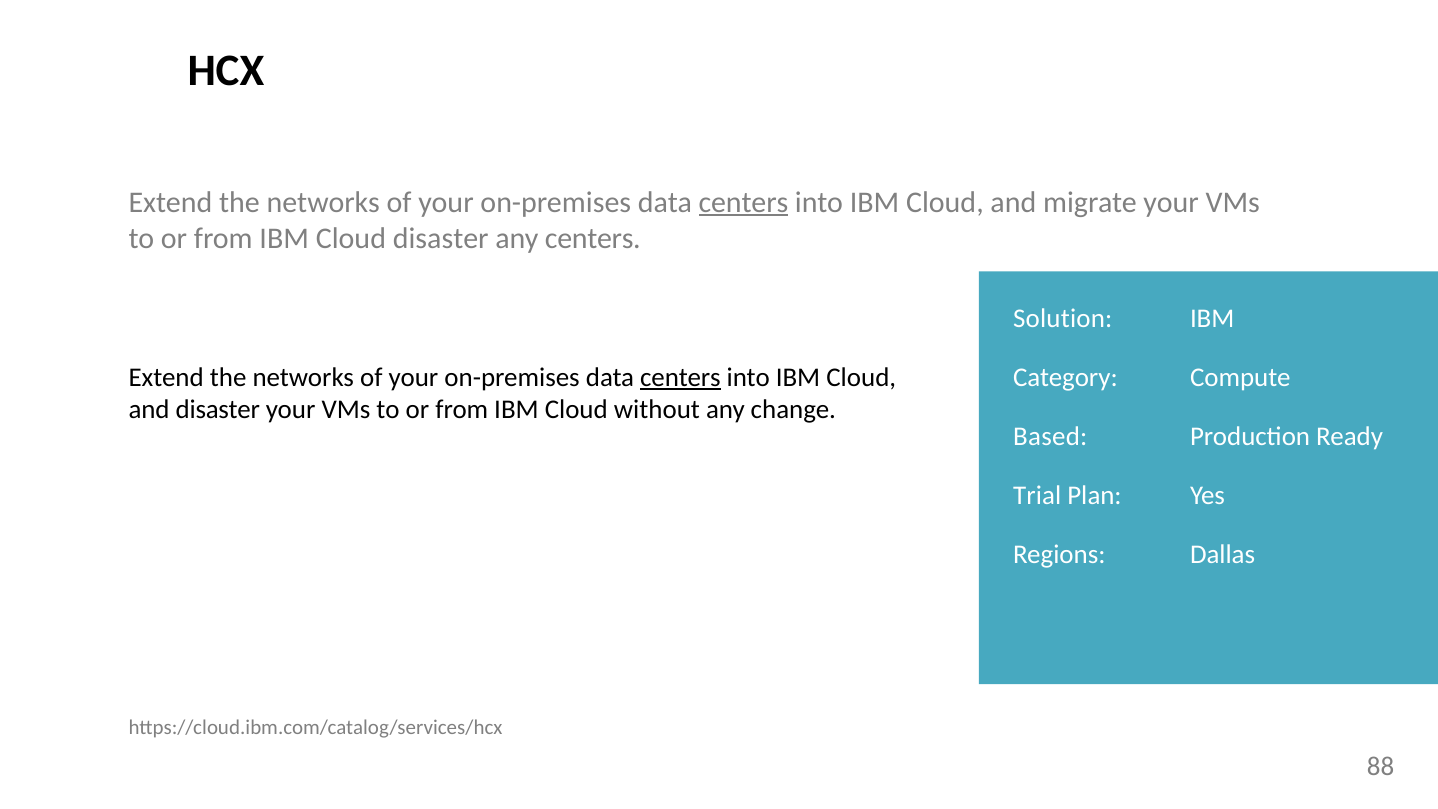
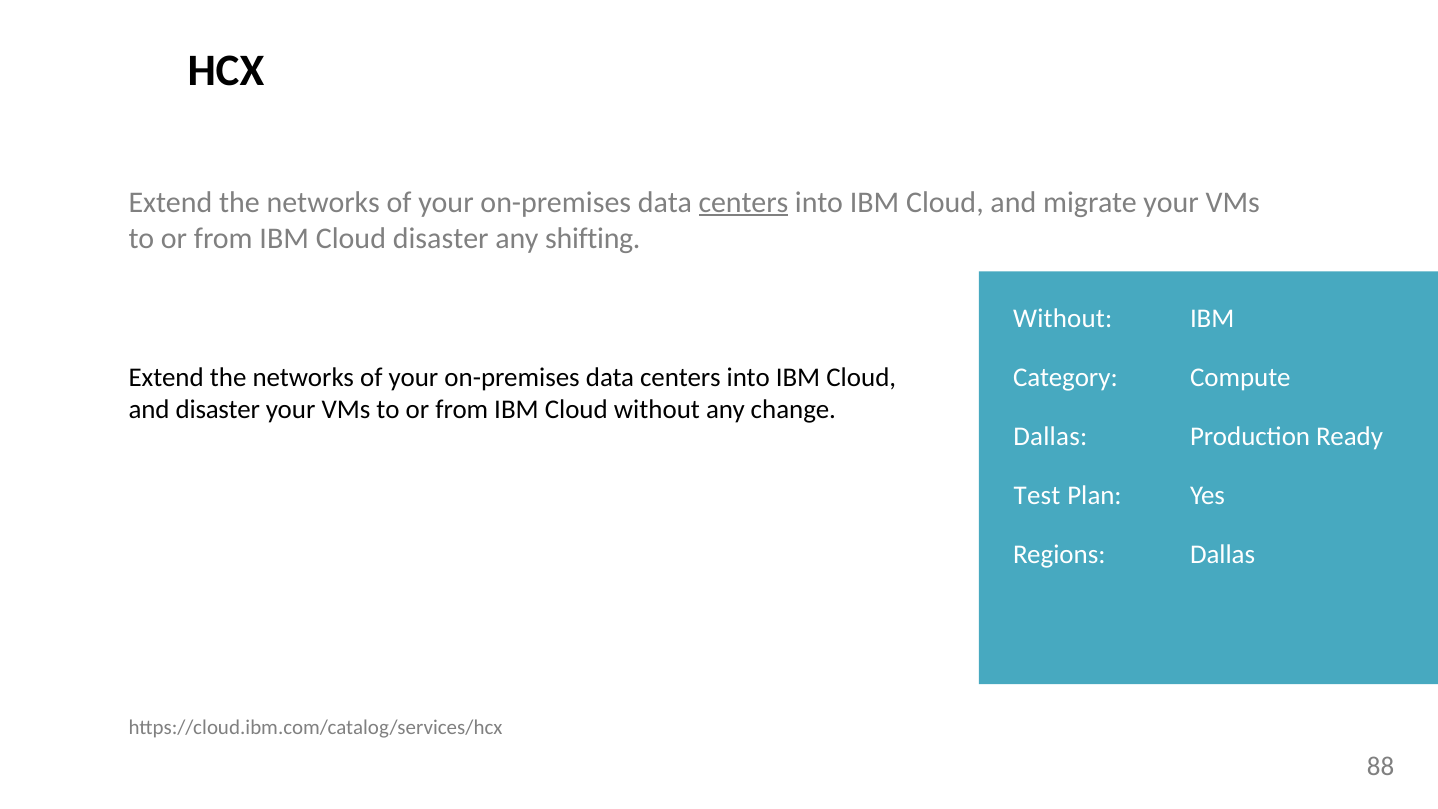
any centers: centers -> shifting (593, 238)
Solution: Solution -> Without (1063, 318)
centers underline: present -> none (680, 377)
Based: Based -> Dallas (1050, 436)
Trial: Trial -> Test (1037, 495)
